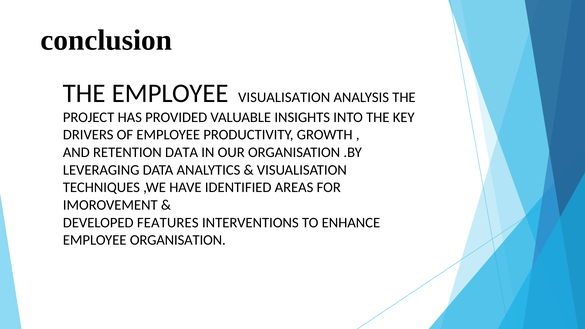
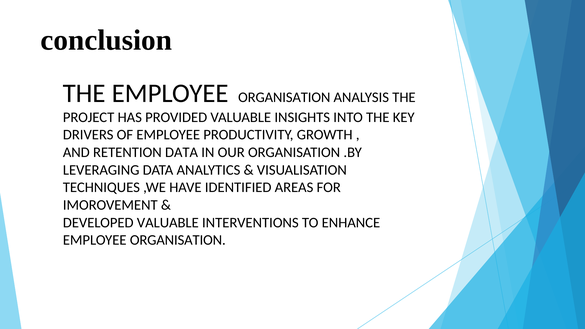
THE EMPLOYEE VISUALISATION: VISUALISATION -> ORGANISATION (284, 97)
DEVELOPED FEATURES: FEATURES -> VALUABLE (168, 223)
